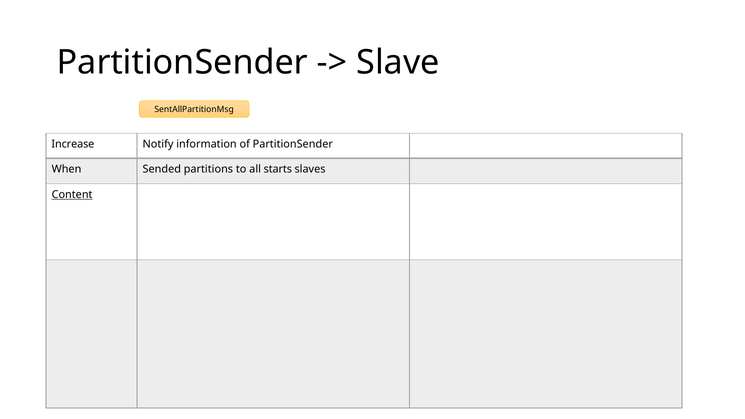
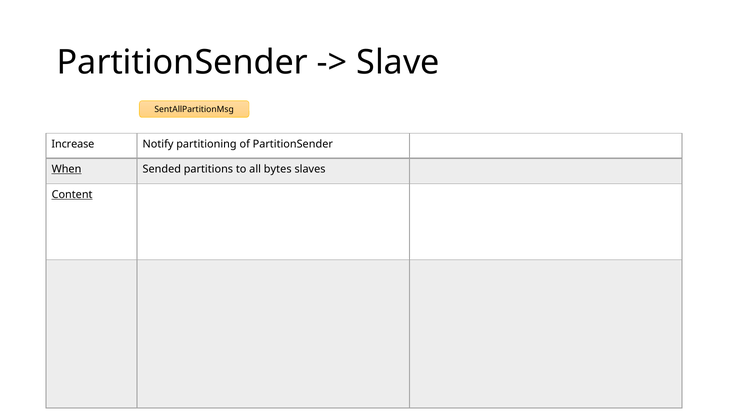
information: information -> partitioning (206, 144)
When underline: none -> present (66, 169)
starts: starts -> bytes (278, 169)
